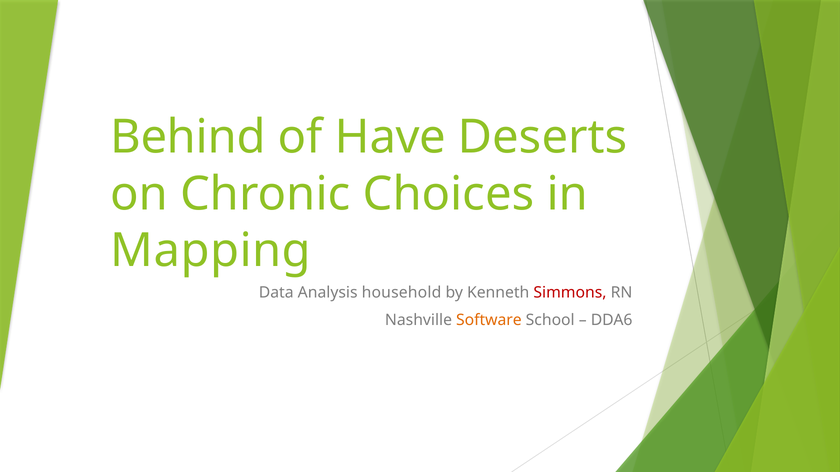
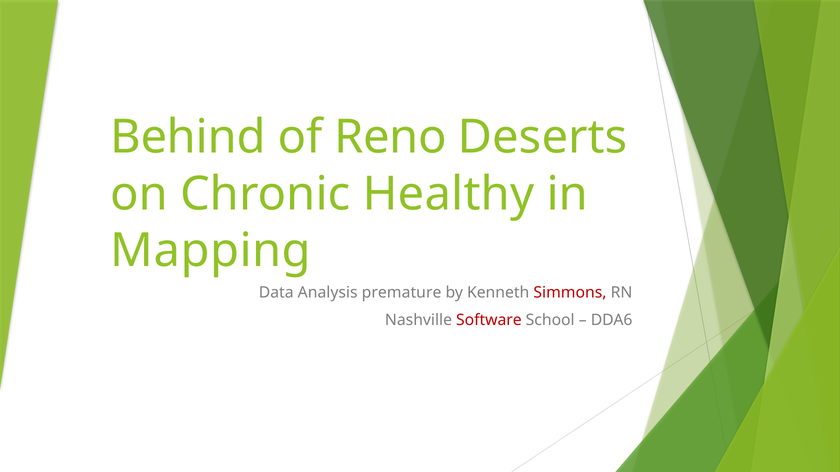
Have: Have -> Reno (390, 137)
Choices: Choices -> Healthy (448, 194)
household: household -> premature (402, 293)
Software colour: orange -> red (489, 320)
